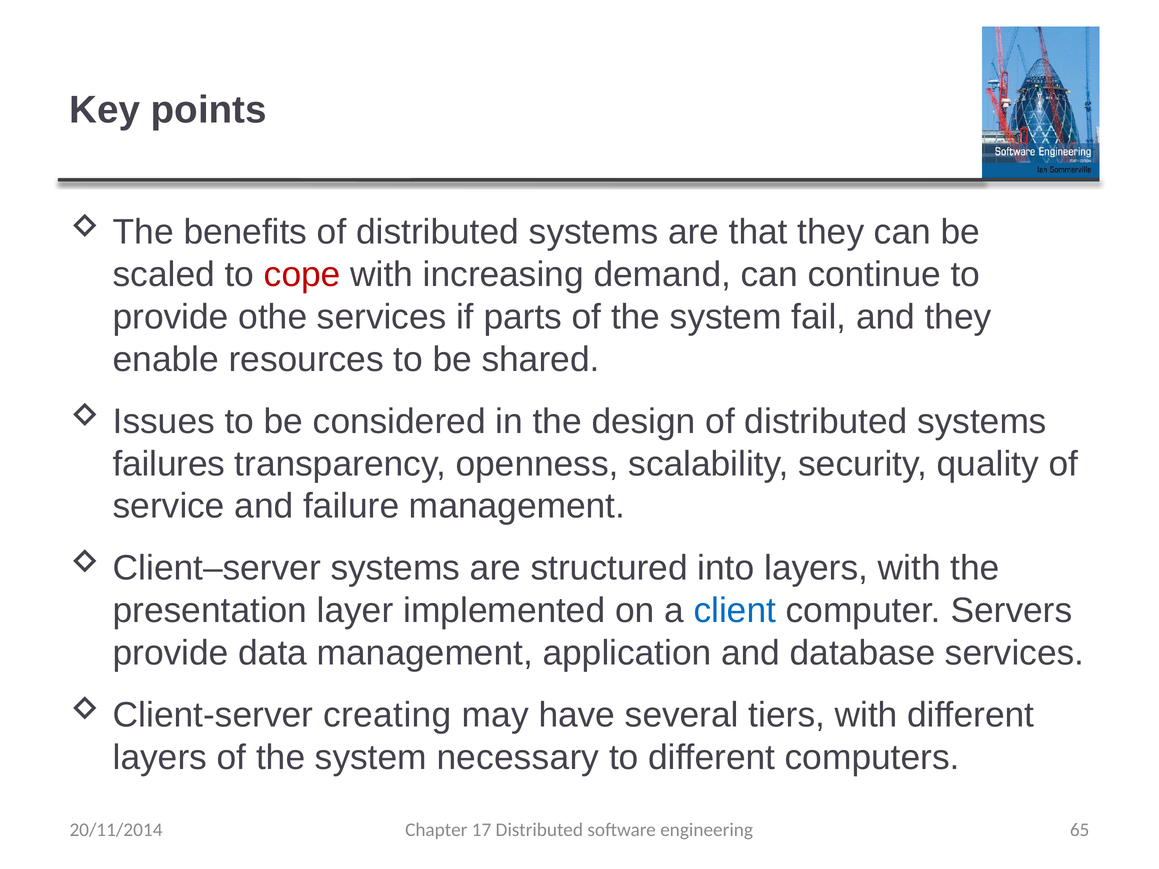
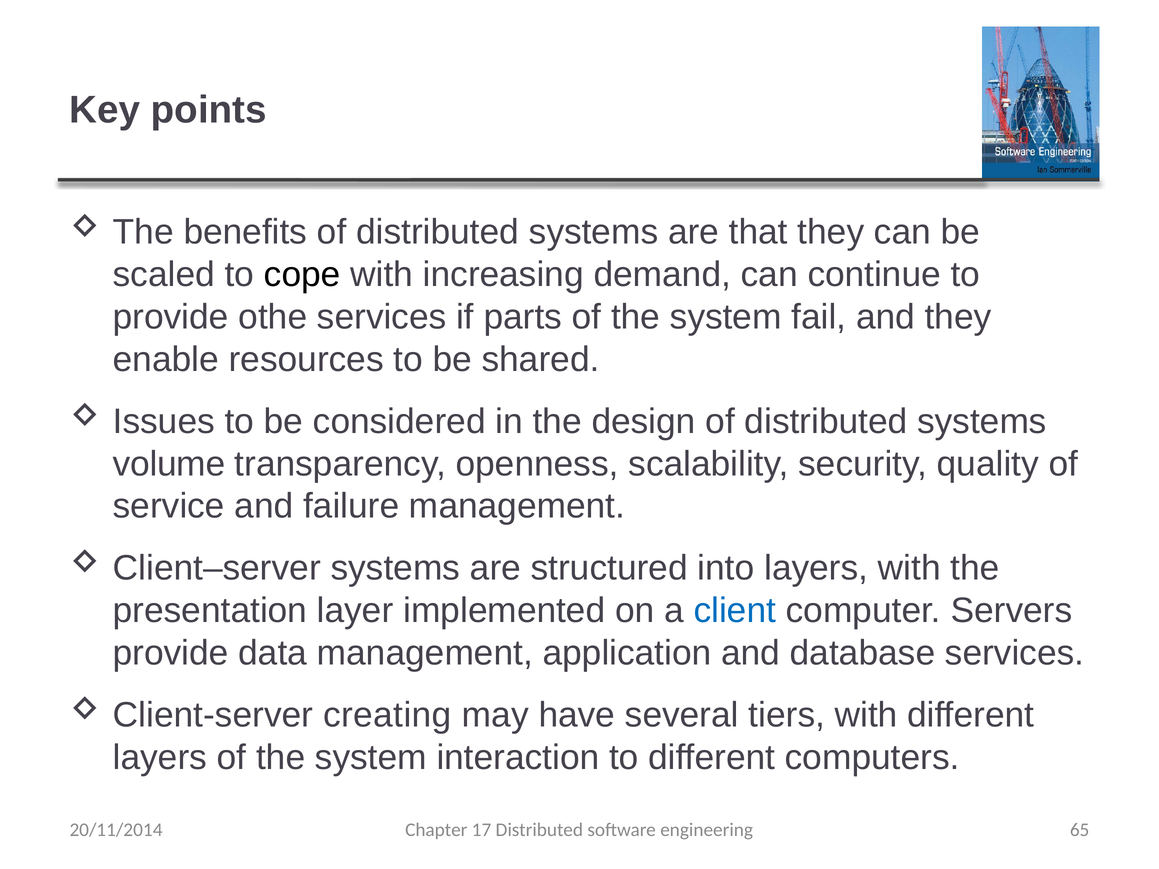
cope colour: red -> black (302, 275)
failures: failures -> volume (169, 464)
necessary: necessary -> interaction (518, 758)
